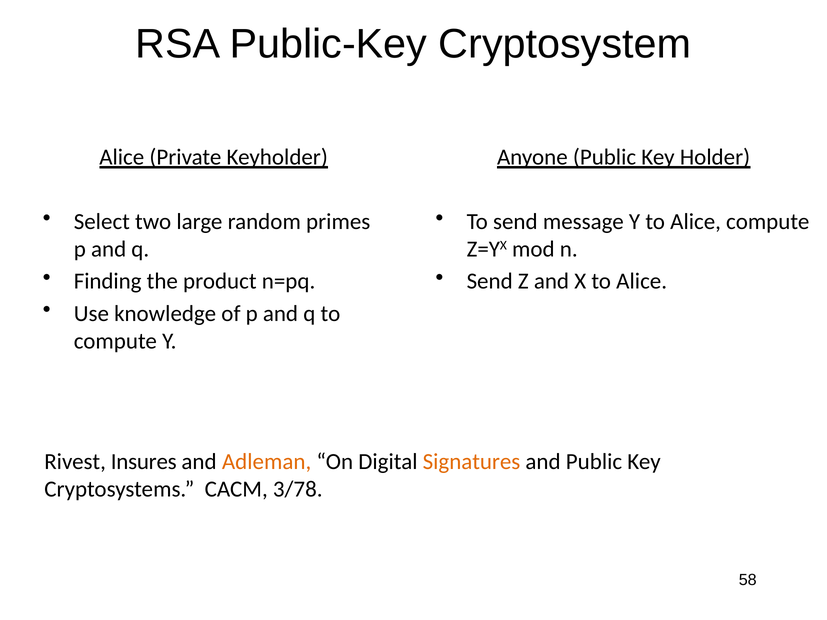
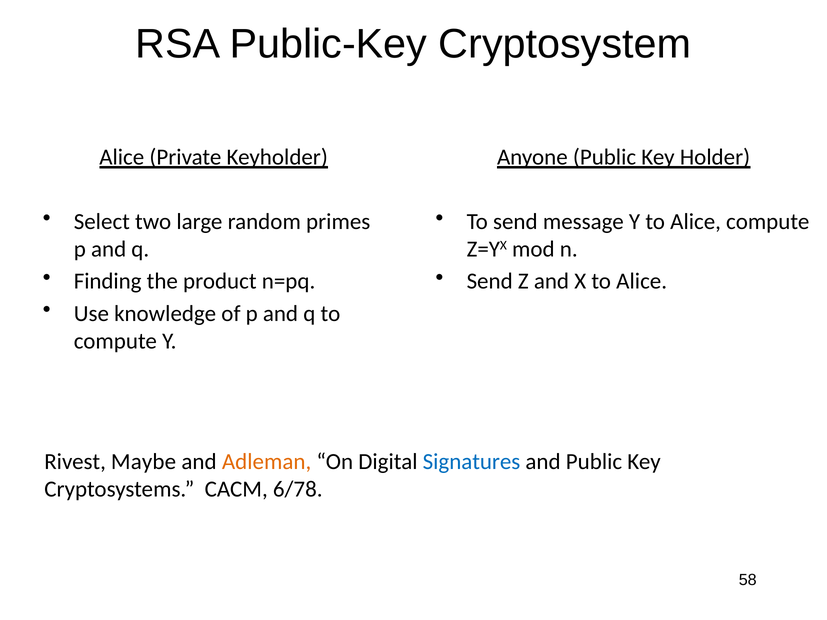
Insures: Insures -> Maybe (144, 462)
Signatures colour: orange -> blue (472, 462)
3/78: 3/78 -> 6/78 (298, 489)
